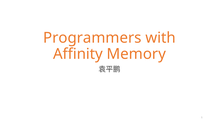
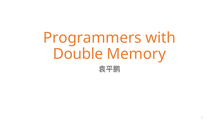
Affinity: Affinity -> Double (78, 54)
